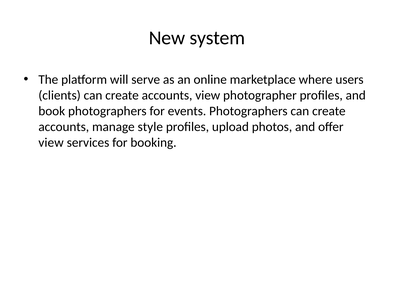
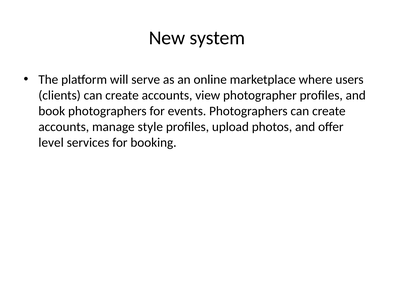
view: view -> level (51, 143)
